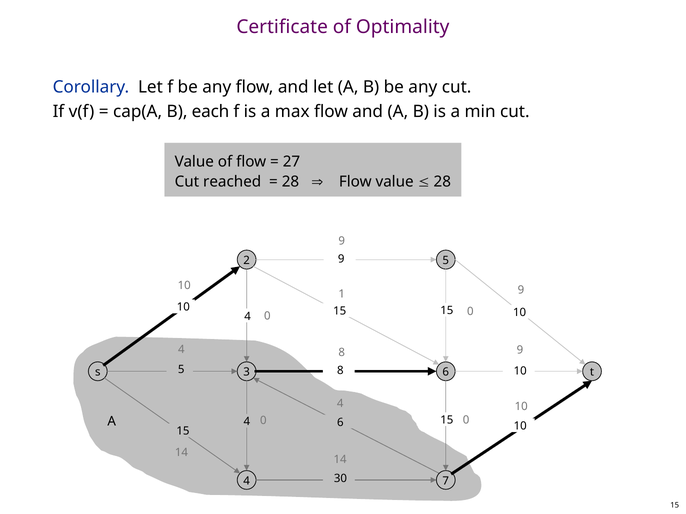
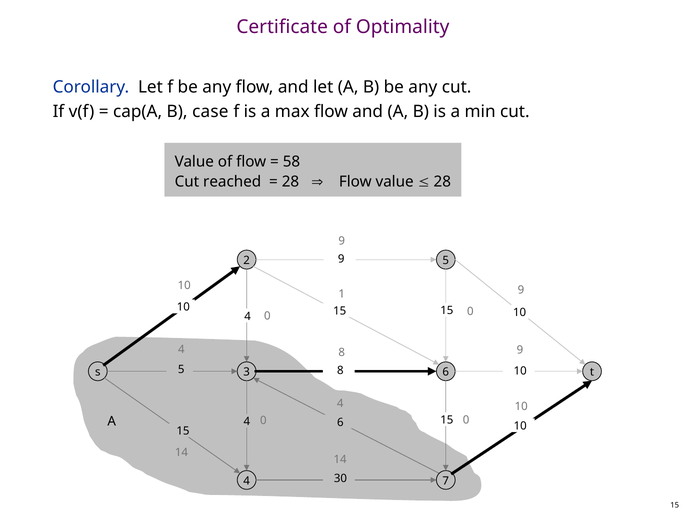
each: each -> case (210, 112)
27: 27 -> 58 (291, 162)
